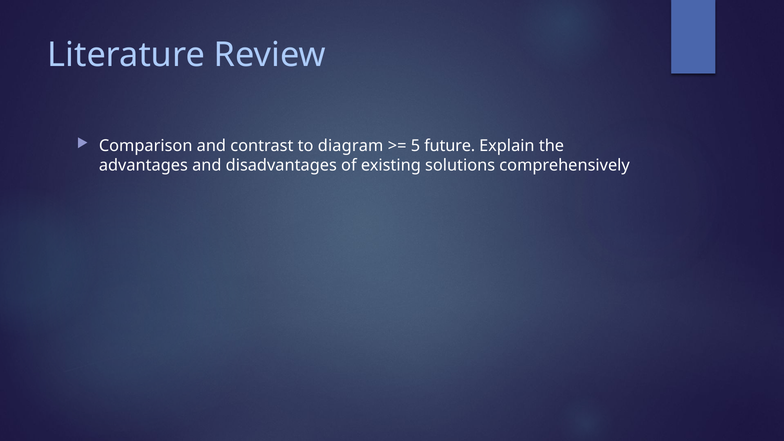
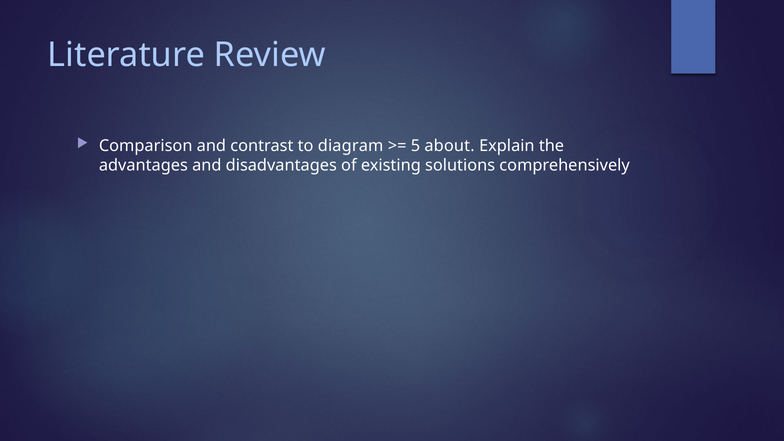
future: future -> about (450, 146)
